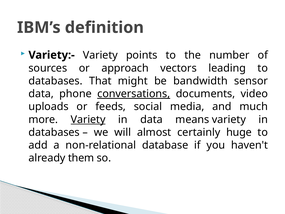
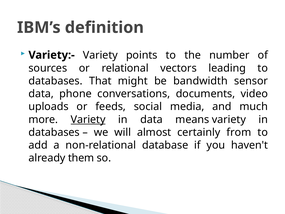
approach: approach -> relational (125, 68)
conversations underline: present -> none (134, 94)
huge: huge -> from (239, 132)
